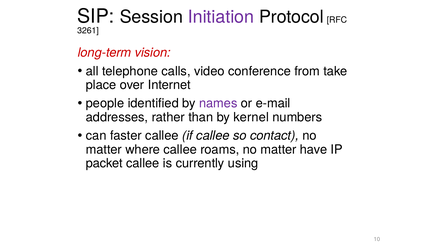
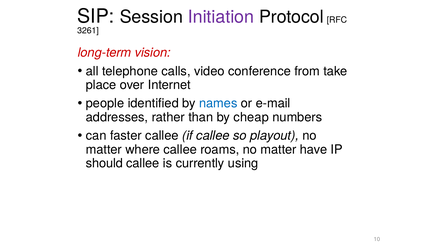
names colour: purple -> blue (218, 103)
kernel: kernel -> cheap (251, 117)
contact: contact -> playout (275, 135)
packet: packet -> should (104, 163)
